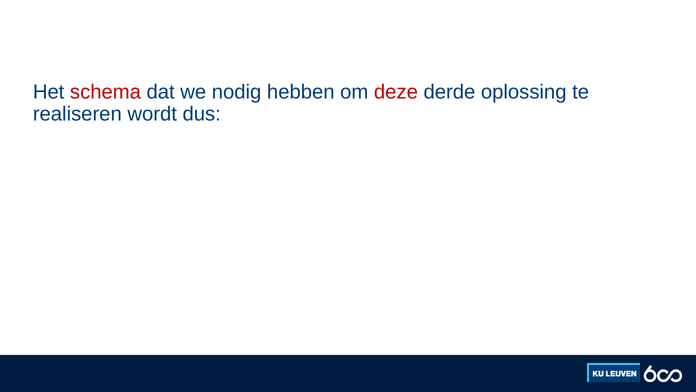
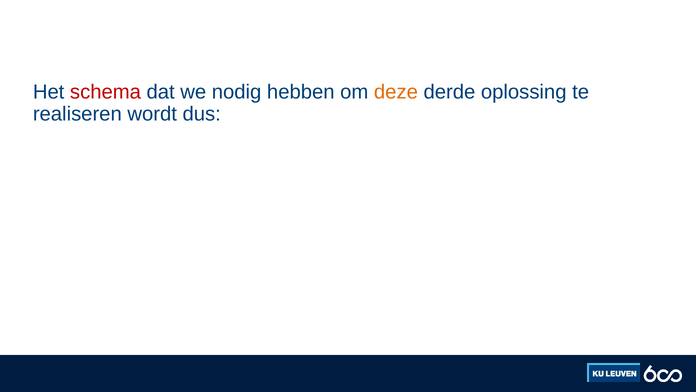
deze colour: red -> orange (396, 92)
